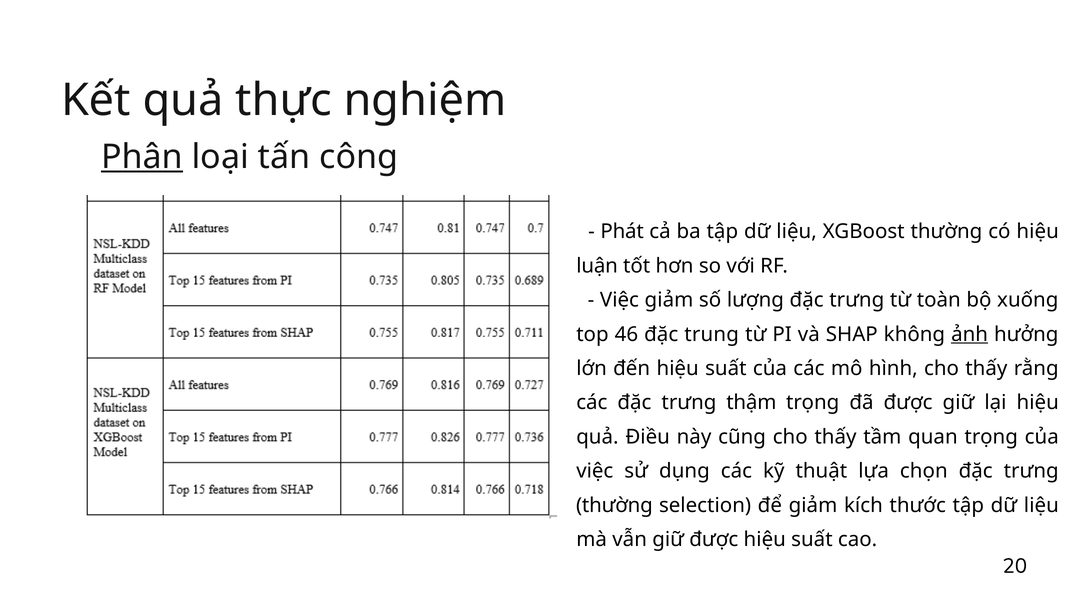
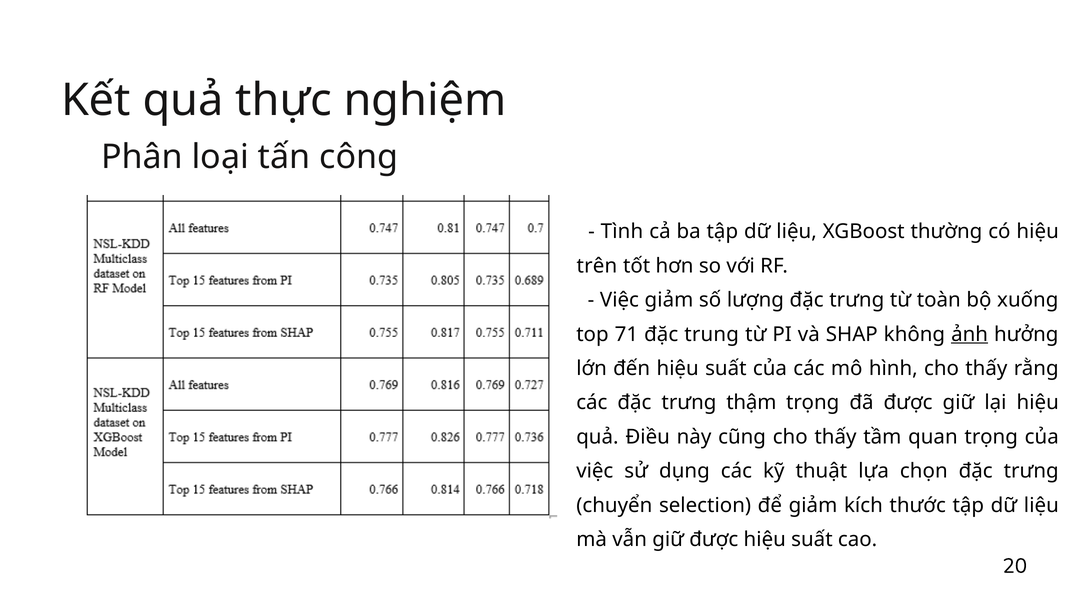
Phân underline: present -> none (142, 157)
Phát: Phát -> Tình (622, 232)
luận: luận -> trên (597, 266)
46: 46 -> 71 (626, 334)
thường: thường -> chuyển (614, 506)
